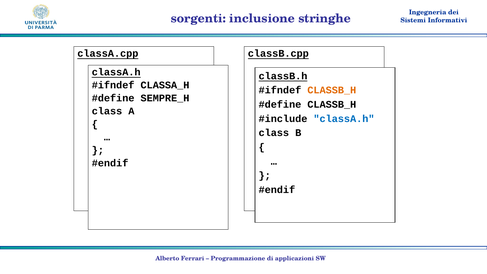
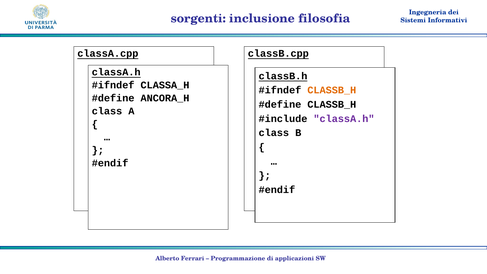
stringhe: stringhe -> filosofia (324, 18)
SEMPRE_H: SEMPRE_H -> ANCORA_H (165, 98)
classA.h colour: blue -> purple (344, 119)
